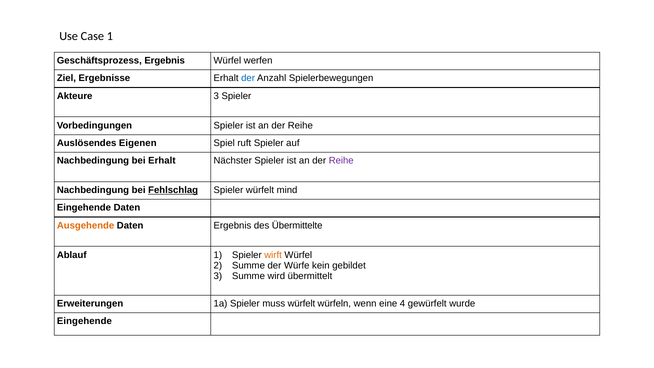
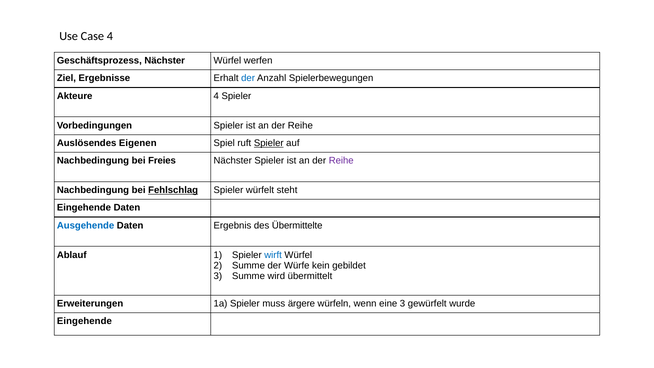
Case 1: 1 -> 4 (110, 36)
Geschäftsprozess Ergebnis: Ergebnis -> Nächster (165, 61)
Akteure 3: 3 -> 4 (216, 96)
Spieler underline: none -> present (269, 143)
bei Erhalt: Erhalt -> Freies (162, 161)
mind: mind -> steht (287, 190)
Ausgehende colour: orange -> blue (86, 225)
wirft colour: orange -> blue (273, 255)
muss würfelt: würfelt -> ärgere (301, 304)
eine 4: 4 -> 3 (403, 304)
